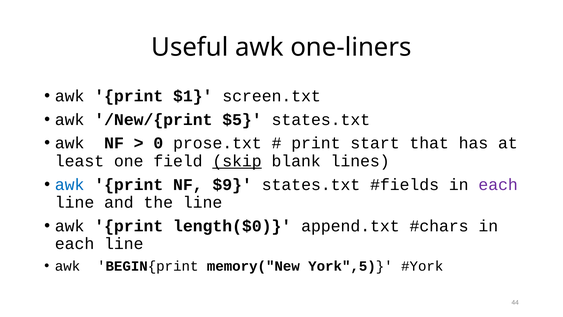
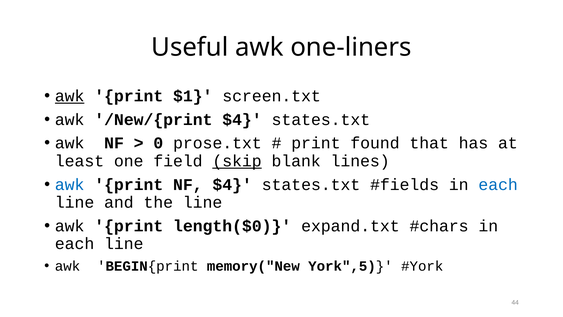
awk underline: none -> present (70, 96)
/New/{print $5: $5 -> $4 (242, 119)
start: start -> found (375, 143)
NF $9: $9 -> $4 (232, 184)
each colour: purple -> blue (498, 184)
append.txt: append.txt -> expand.txt (350, 226)
